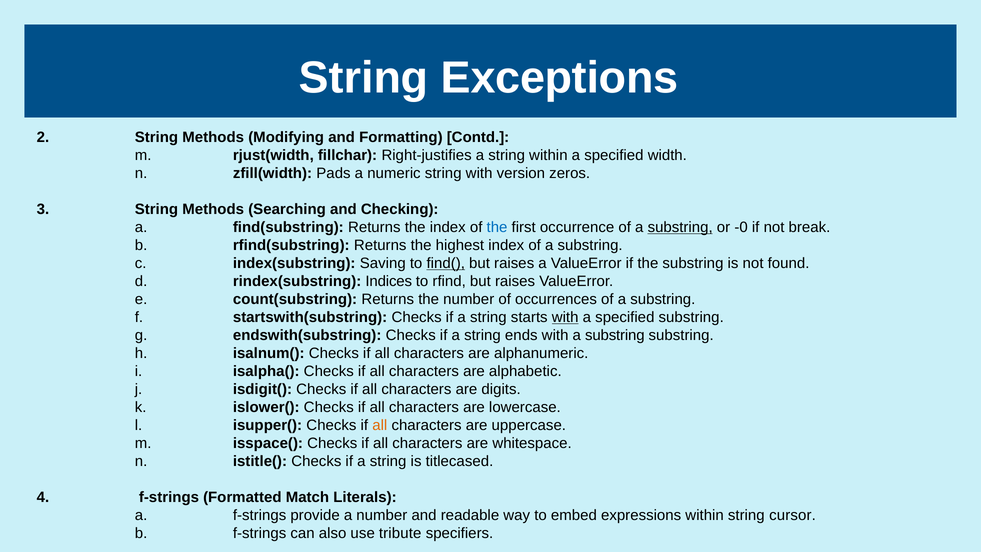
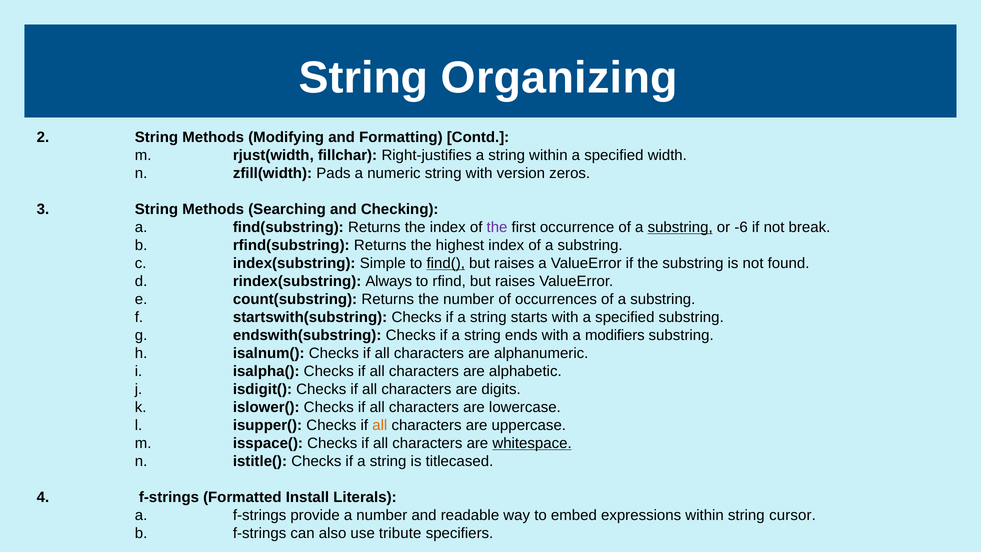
Exceptions: Exceptions -> Organizing (559, 78)
the colour: blue -> purple (497, 227)
-0: -0 -> -6 (741, 227)
Saving: Saving -> Simple (383, 263)
Indices: Indices -> Always (389, 281)
with underline: present -> none (565, 317)
with a substring: substring -> modifiers (615, 335)
whitespace underline: none -> present (532, 443)
Match: Match -> Install (307, 497)
